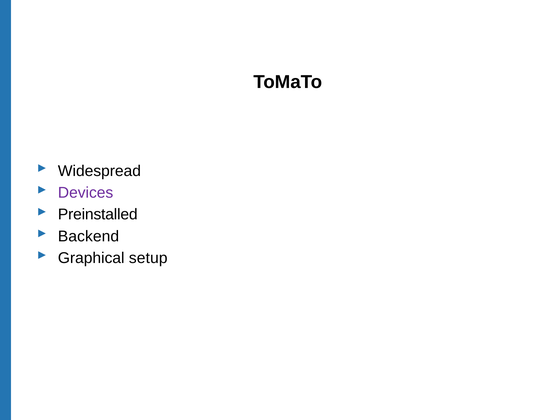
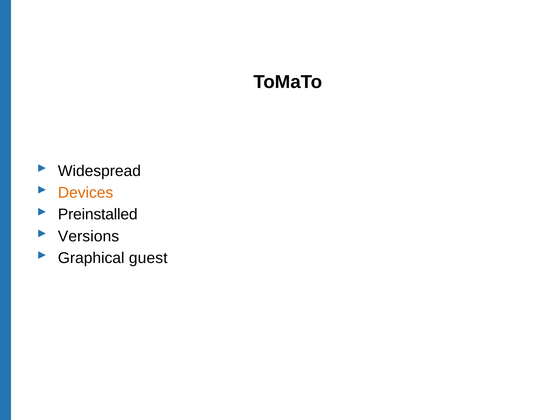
Devices colour: purple -> orange (86, 193)
Backend: Backend -> Versions (89, 236)
setup: setup -> guest (148, 258)
